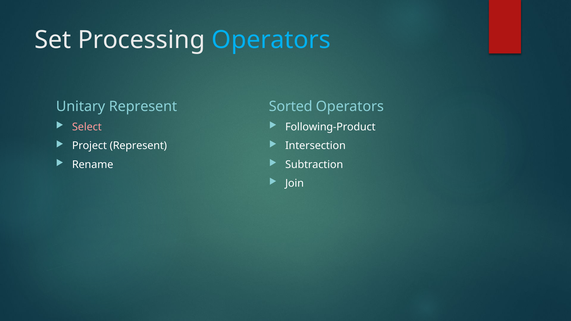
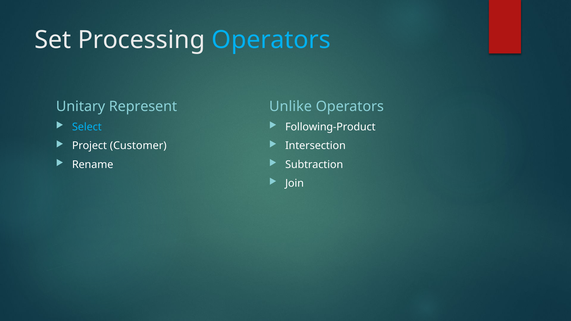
Sorted: Sorted -> Unlike (291, 106)
Select colour: pink -> light blue (87, 127)
Project Represent: Represent -> Customer (138, 146)
